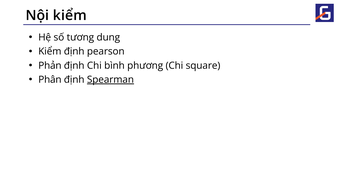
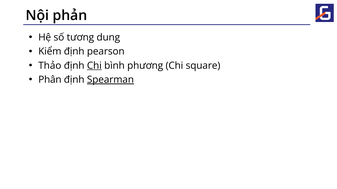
Nội kiểm: kiểm -> phản (70, 16)
Phản: Phản -> Thảo (50, 66)
Chi underline: none -> present (94, 66)
